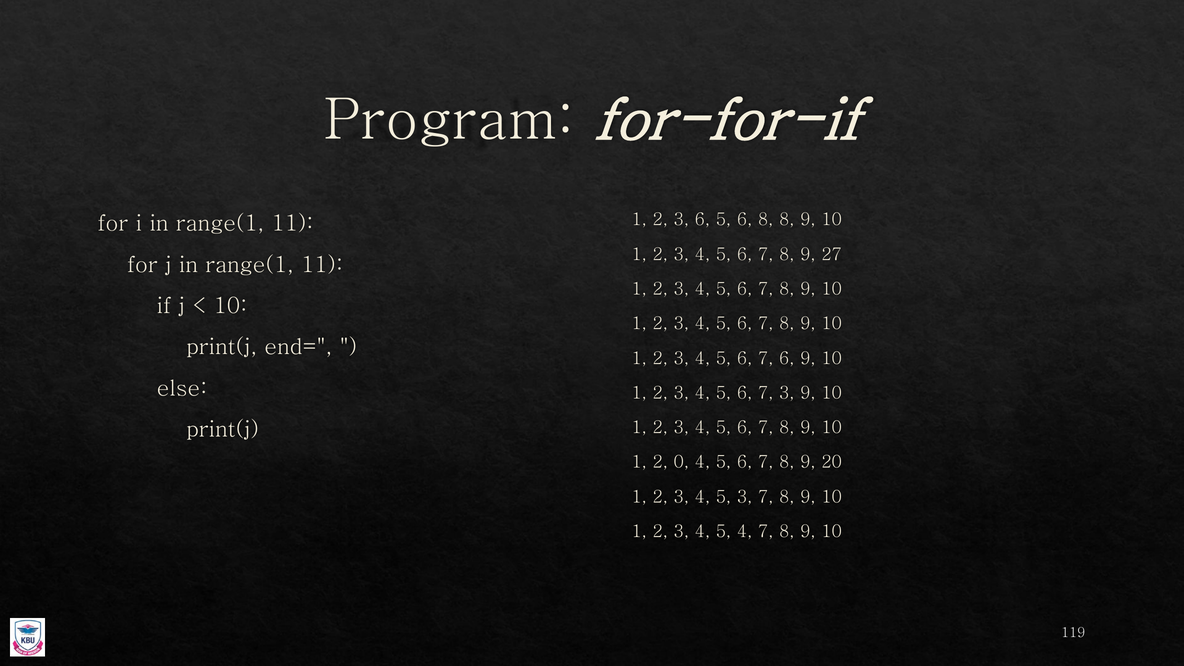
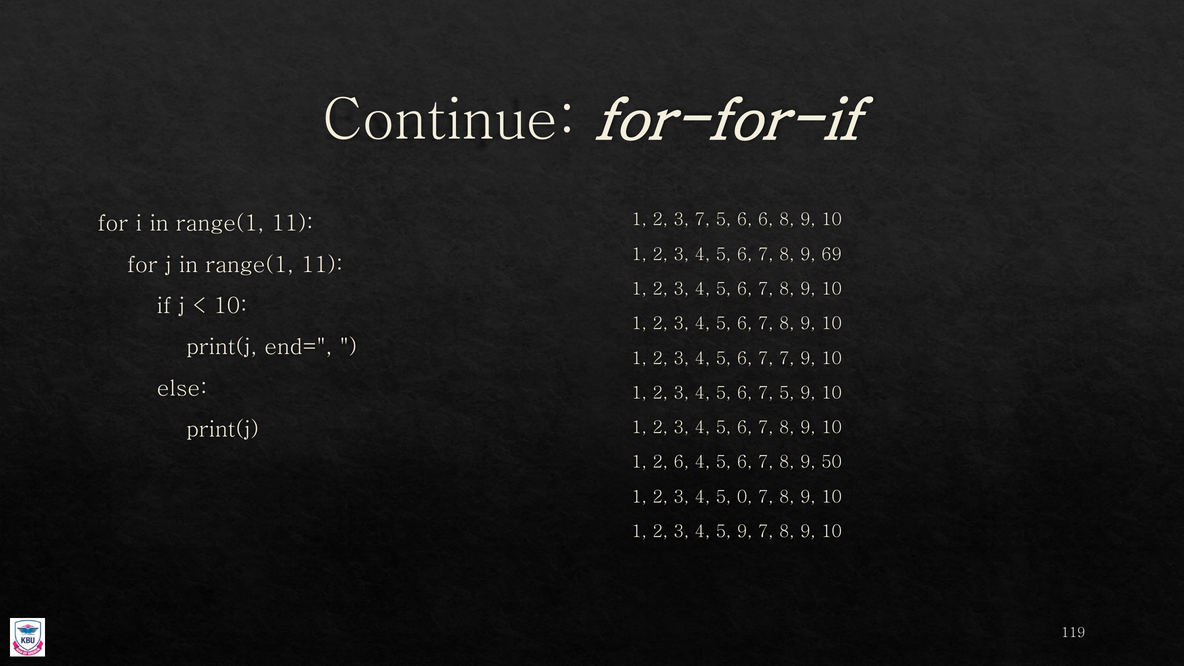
Program: Program -> Continue (450, 120)
3 6: 6 -> 7 (702, 220)
6 8: 8 -> 6 (766, 220)
27: 27 -> 69 (832, 254)
7 6: 6 -> 7 (787, 358)
6 7 3: 3 -> 5 (787, 393)
2 0: 0 -> 6 (681, 462)
20: 20 -> 50 (832, 462)
5 3: 3 -> 0 (745, 497)
4 5 4: 4 -> 9 (745, 532)
